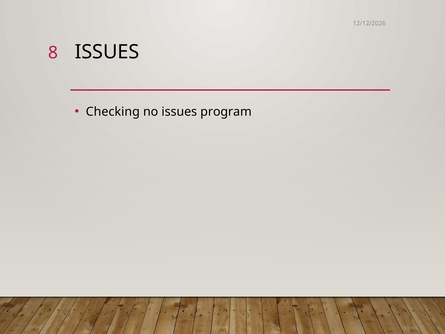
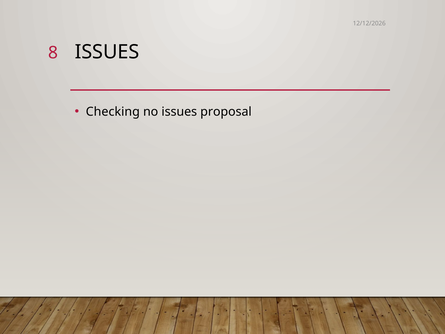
program: program -> proposal (226, 112)
